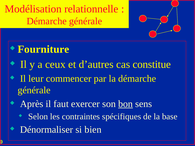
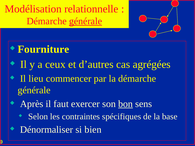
générale underline: none -> present (86, 21)
constitue: constitue -> agrégées (152, 64)
leur: leur -> lieu (36, 79)
